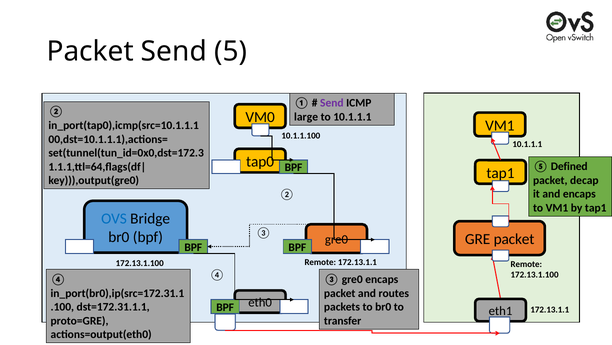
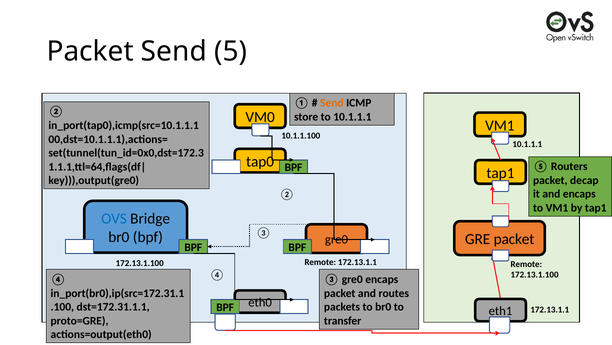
Send colour: purple -> orange (332, 103)
large: large -> store (306, 117)
Defined: Defined -> Routers (569, 166)
